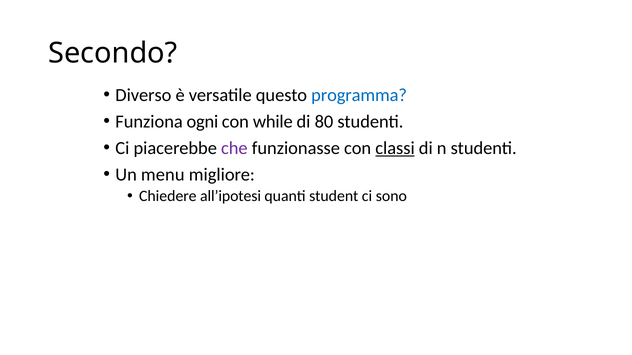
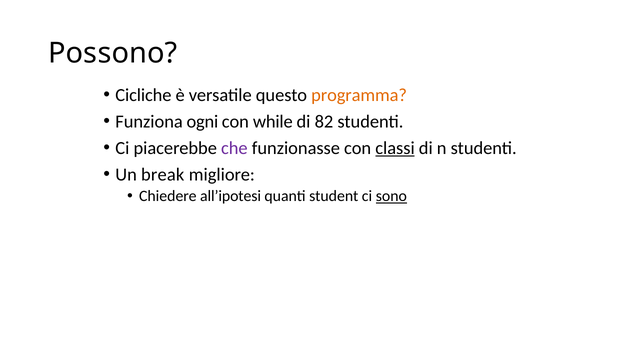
Secondo: Secondo -> Possono (113, 53)
Diverso: Diverso -> Cicliche (143, 95)
programma colour: blue -> orange (359, 95)
80: 80 -> 82 (324, 122)
menu: menu -> break (163, 175)
sono underline: none -> present (391, 196)
